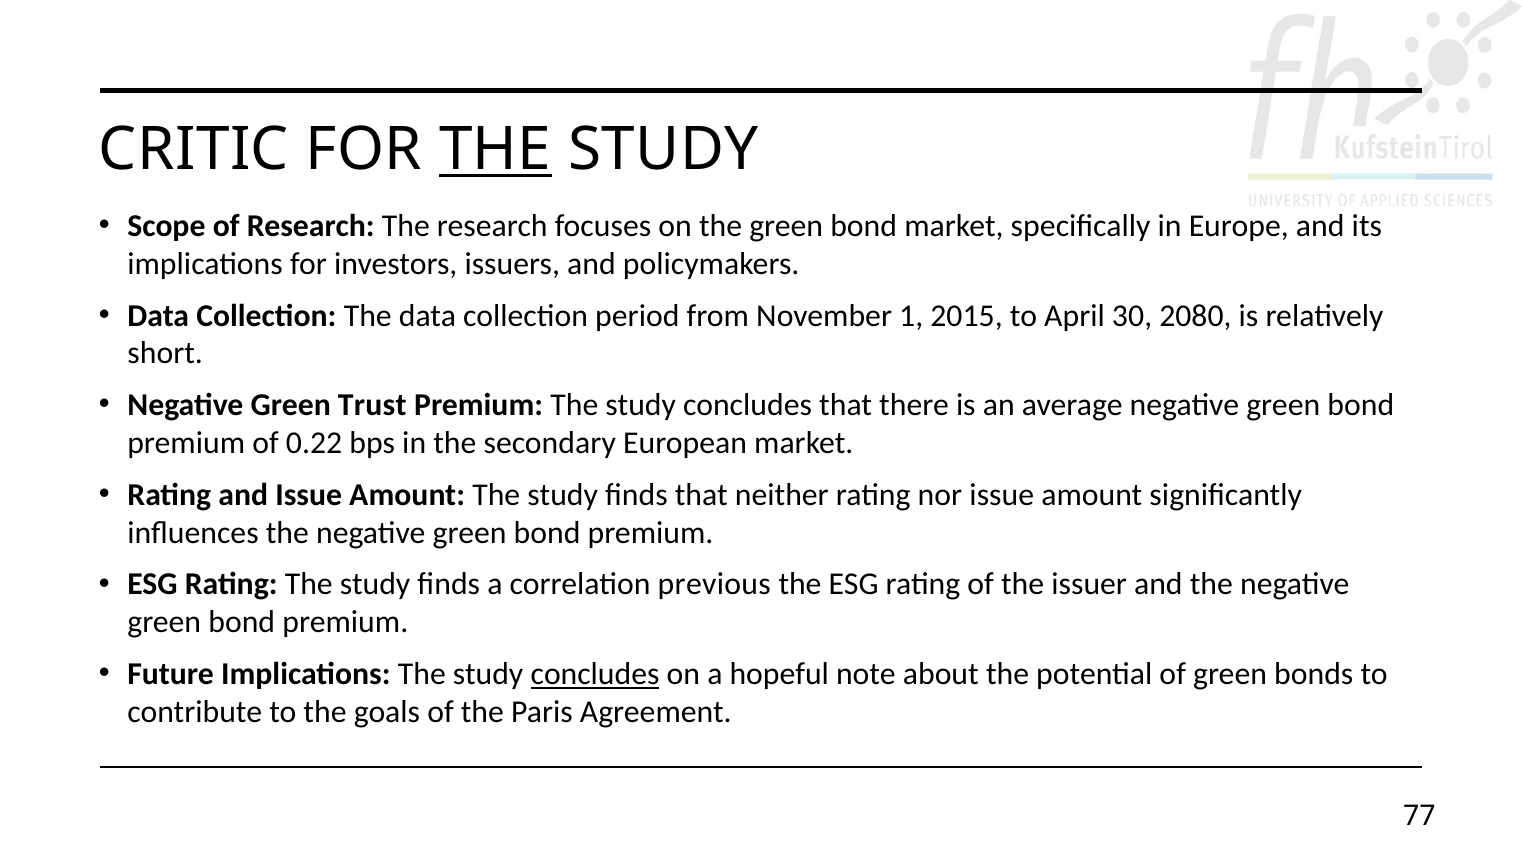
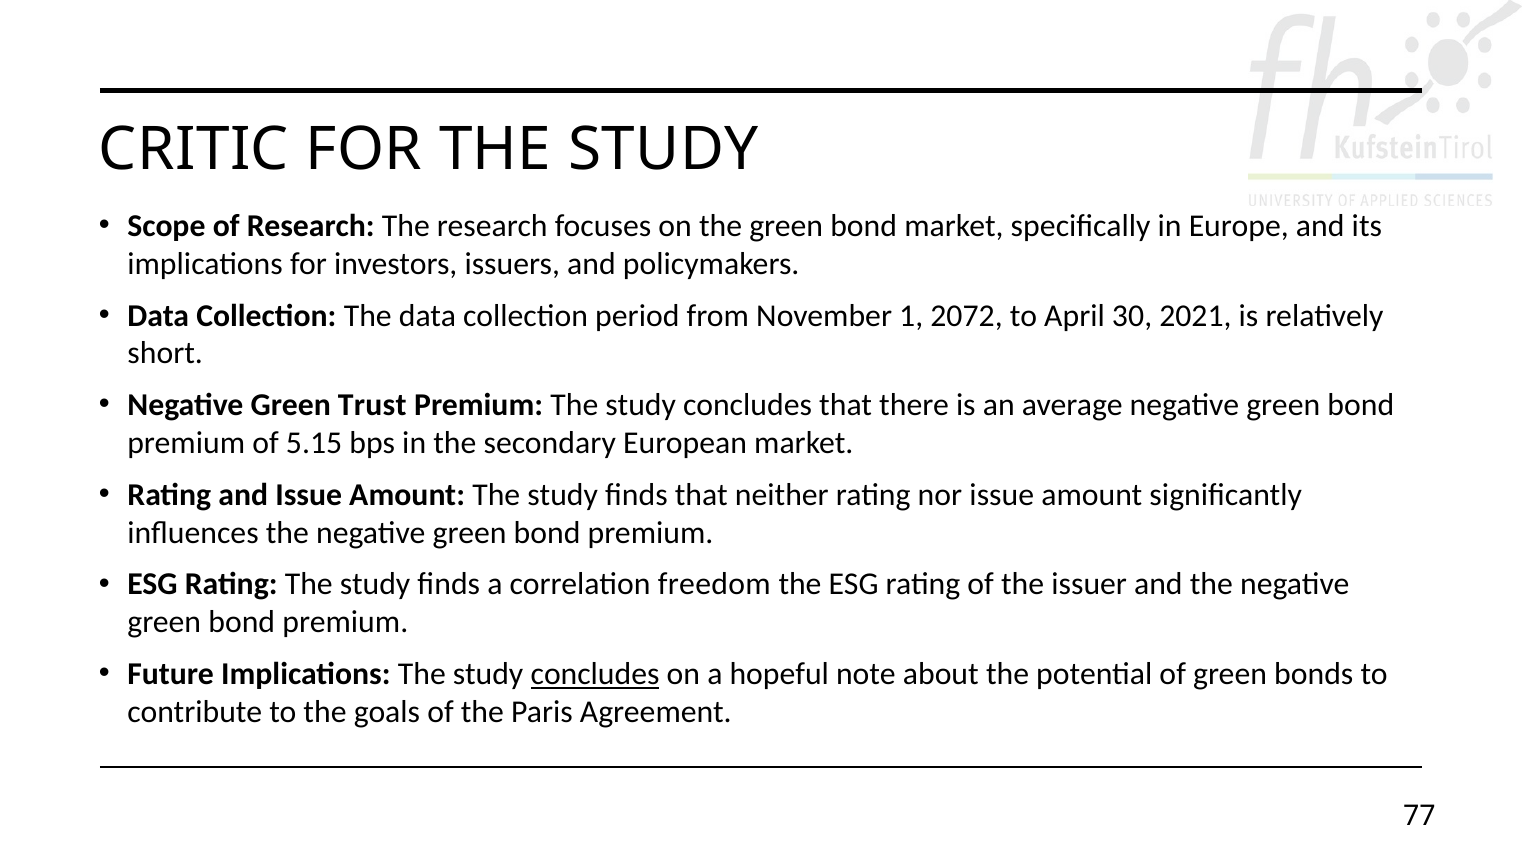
THE underline: present -> none (495, 150)
2015: 2015 -> 2072 (967, 316)
2080: 2080 -> 2021 (1195, 316)
0.22: 0.22 -> 5.15 (314, 443)
previous: previous -> freedom (714, 585)
